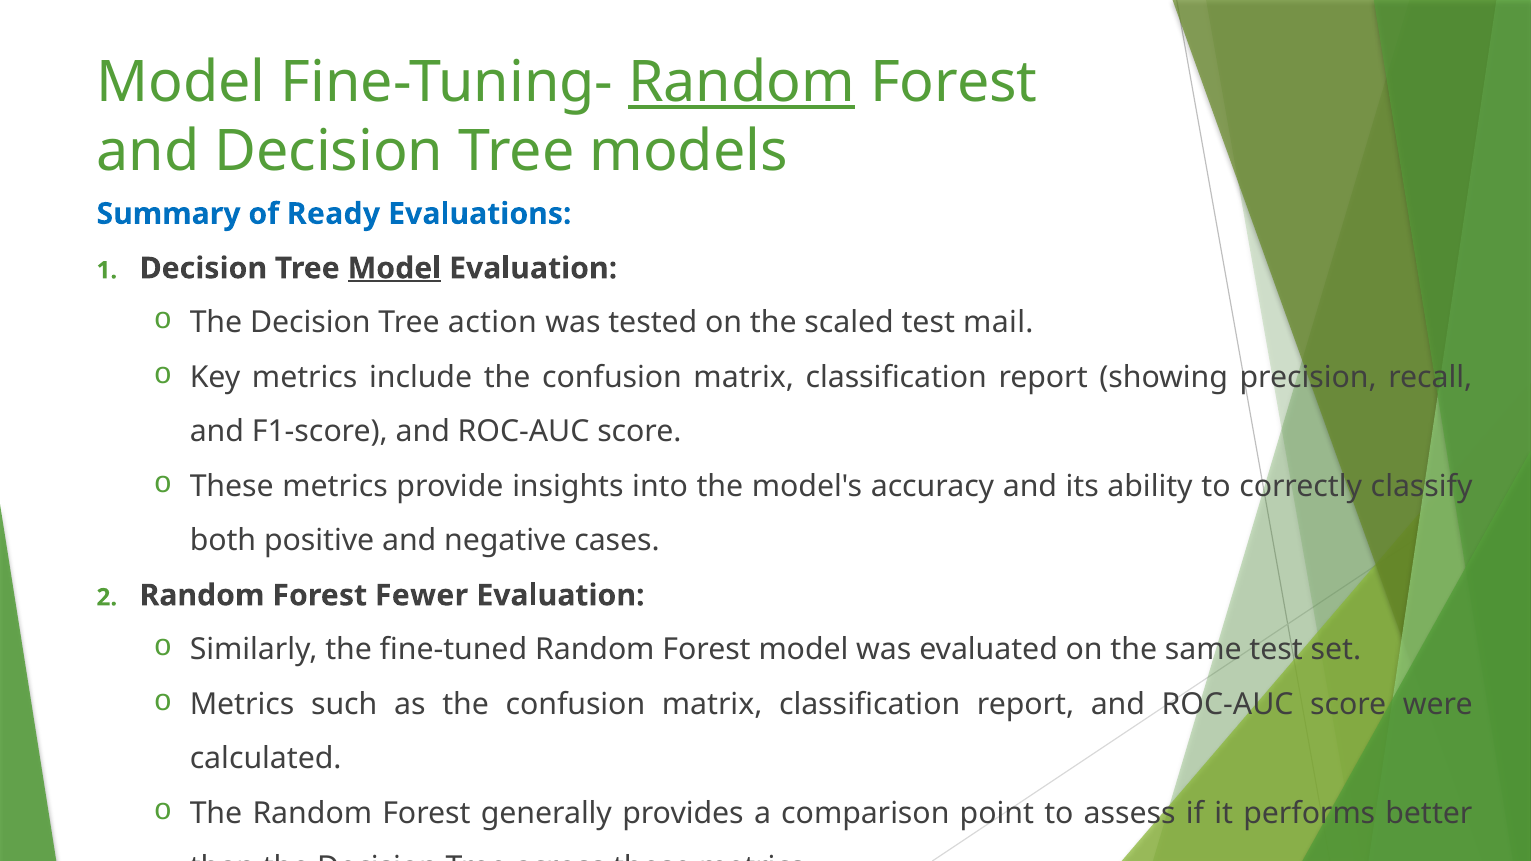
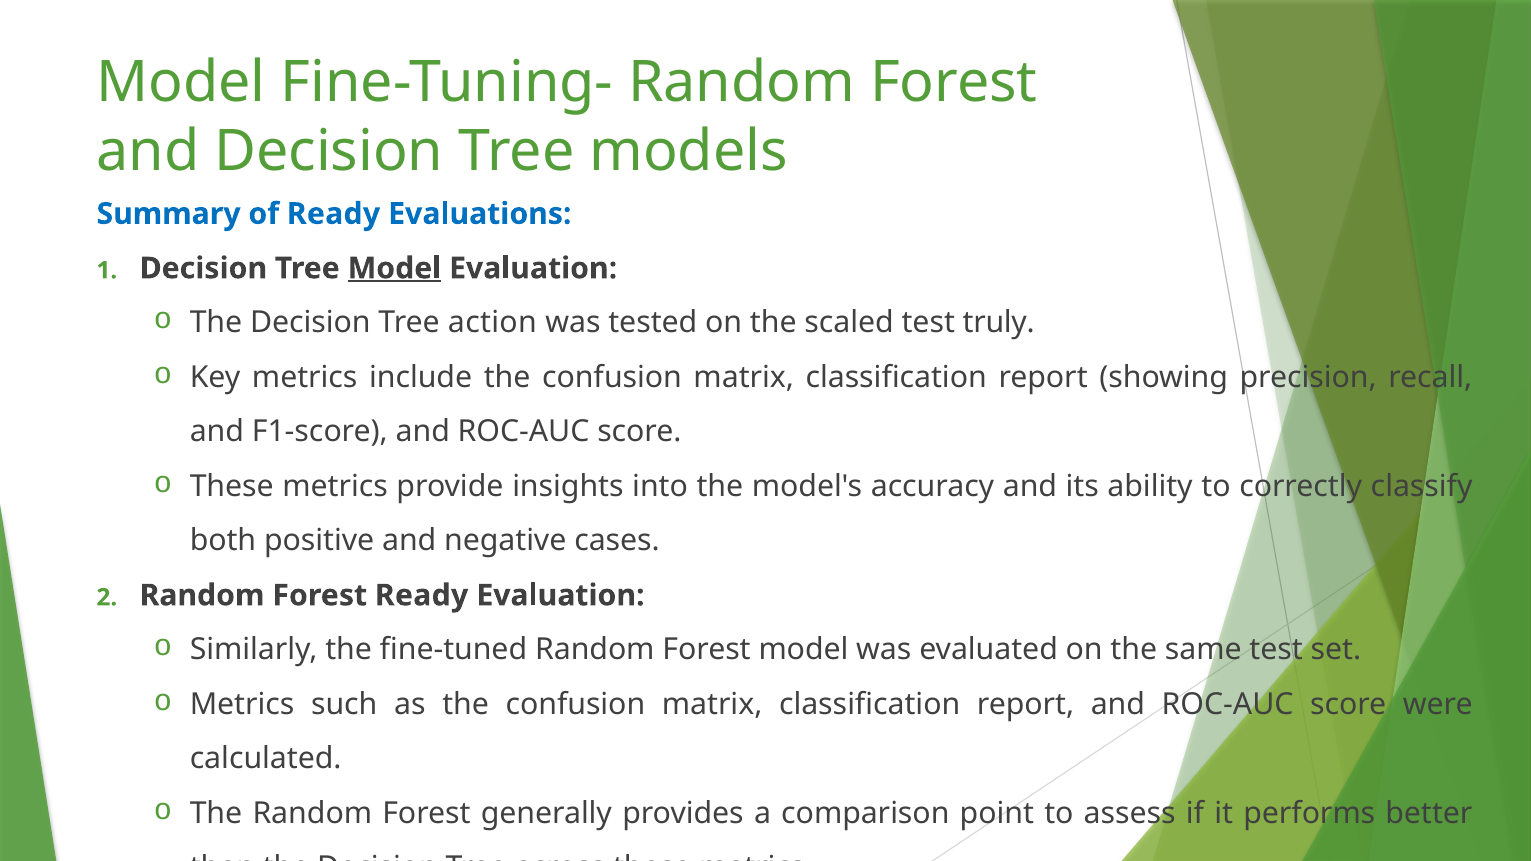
Random underline: present -> none (742, 82)
mail: mail -> truly (999, 323)
Forest Fewer: Fewer -> Ready (422, 596)
